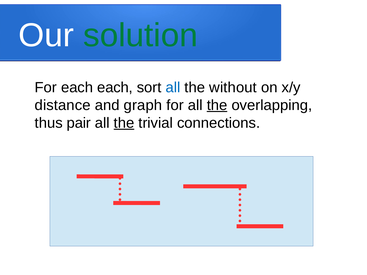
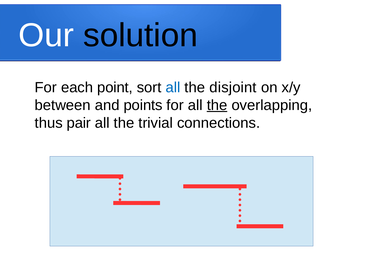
solution colour: green -> black (141, 36)
each each: each -> point (115, 87)
without: without -> disjoint (233, 87)
distance: distance -> between (63, 105)
graph: graph -> points (143, 105)
the underline: present -> none (124, 123)
